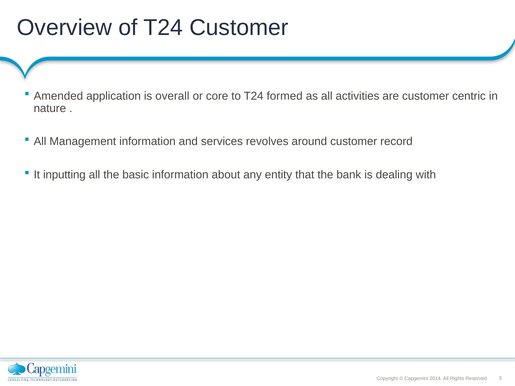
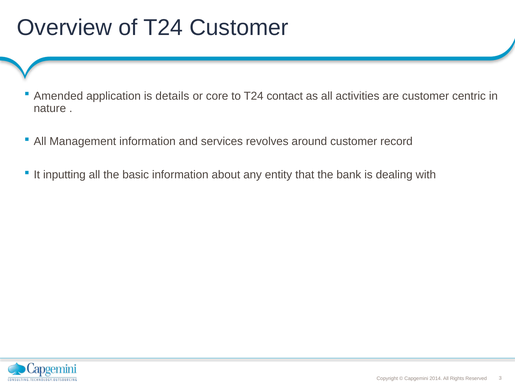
overall: overall -> details (172, 96)
formed: formed -> contact (285, 96)
